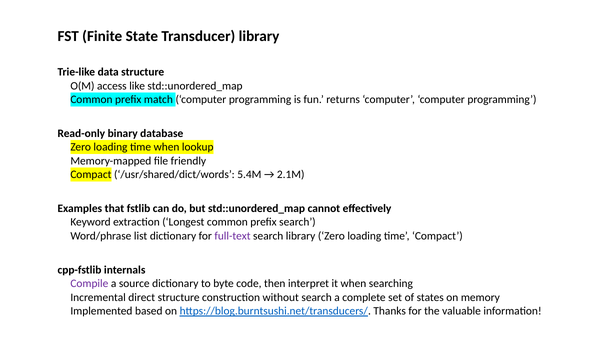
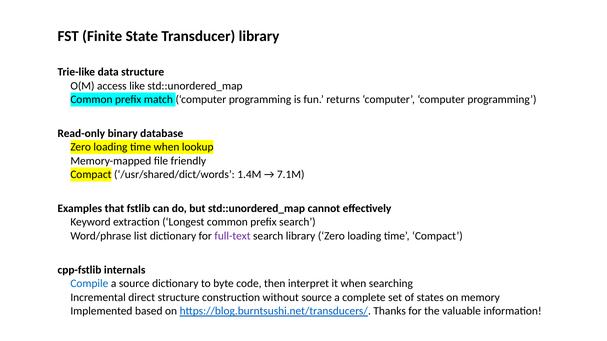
5.4M: 5.4M -> 1.4M (249, 175)
2.1M: 2.1M -> 7.1M (291, 175)
Compile colour: purple -> blue (89, 284)
without search: search -> source (317, 298)
